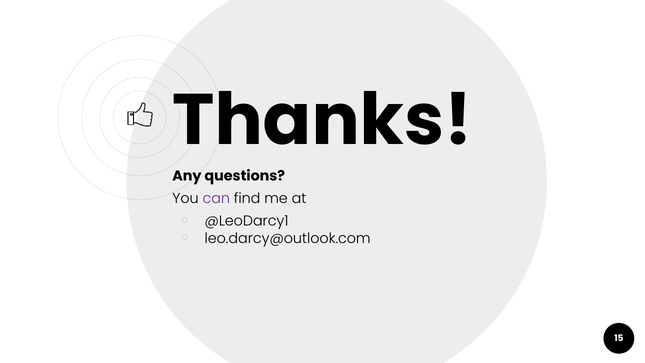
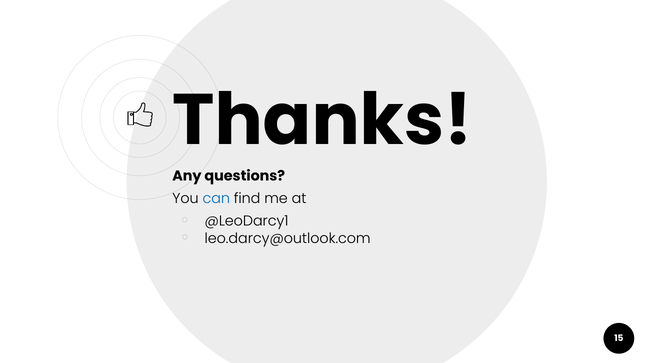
can colour: purple -> blue (216, 198)
